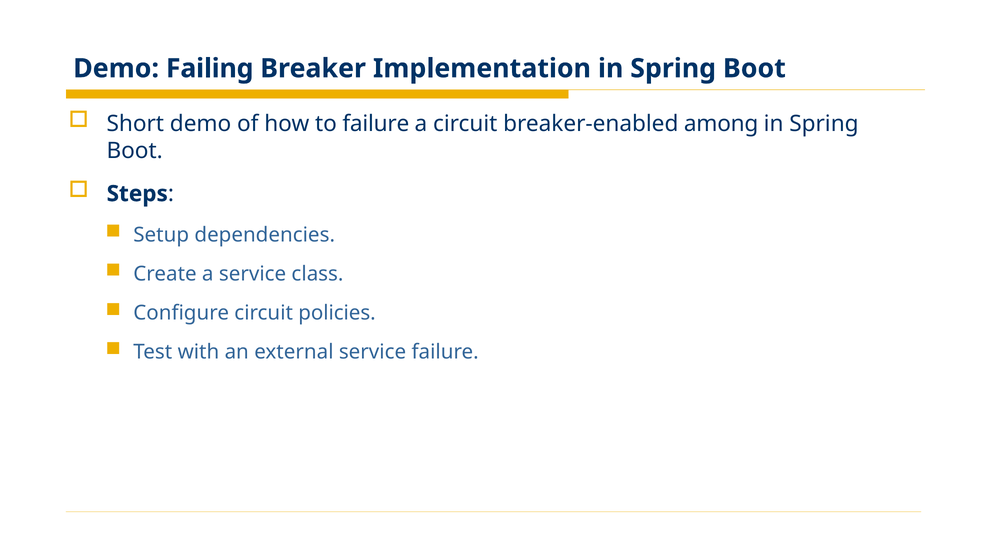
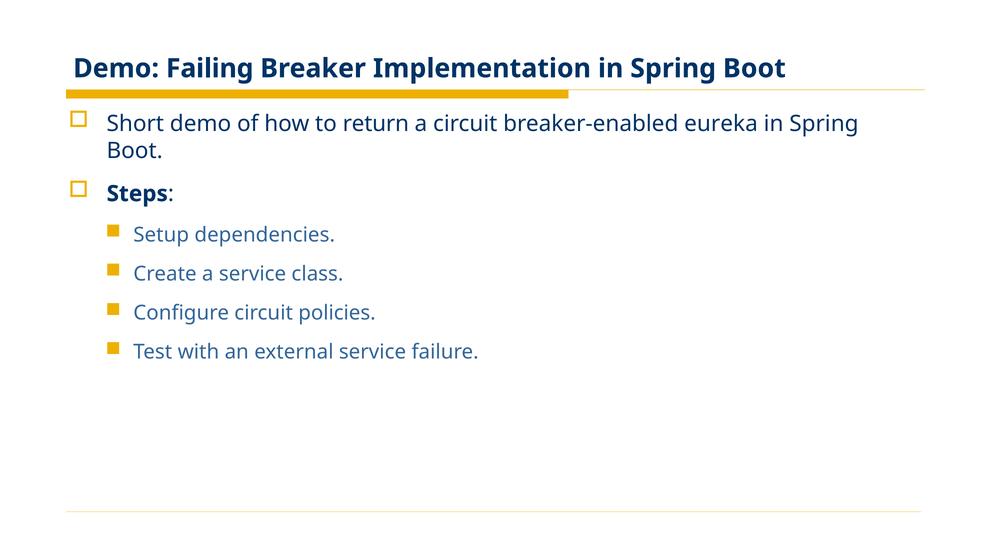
to failure: failure -> return (376, 124)
among: among -> eureka (721, 124)
